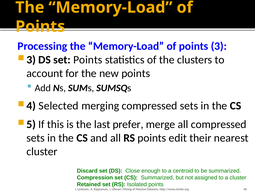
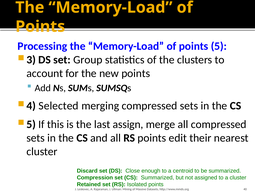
3: 3 -> 5 (219, 46)
set Points: Points -> Group (88, 60)
prefer: prefer -> assign (128, 124)
